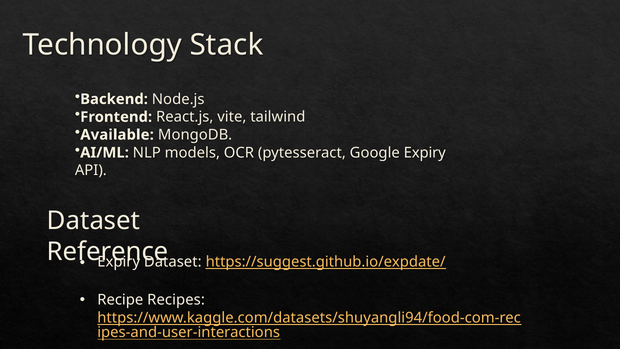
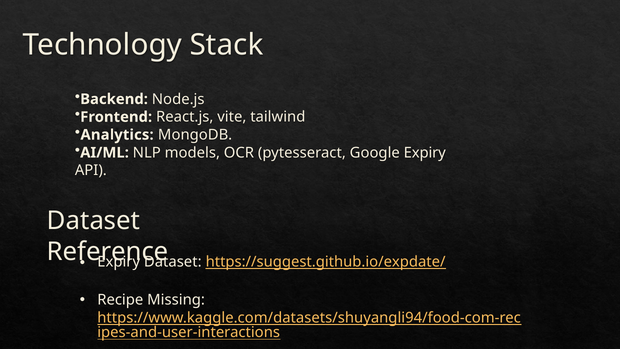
Available: Available -> Analytics (117, 135)
Recipes: Recipes -> Missing (176, 300)
